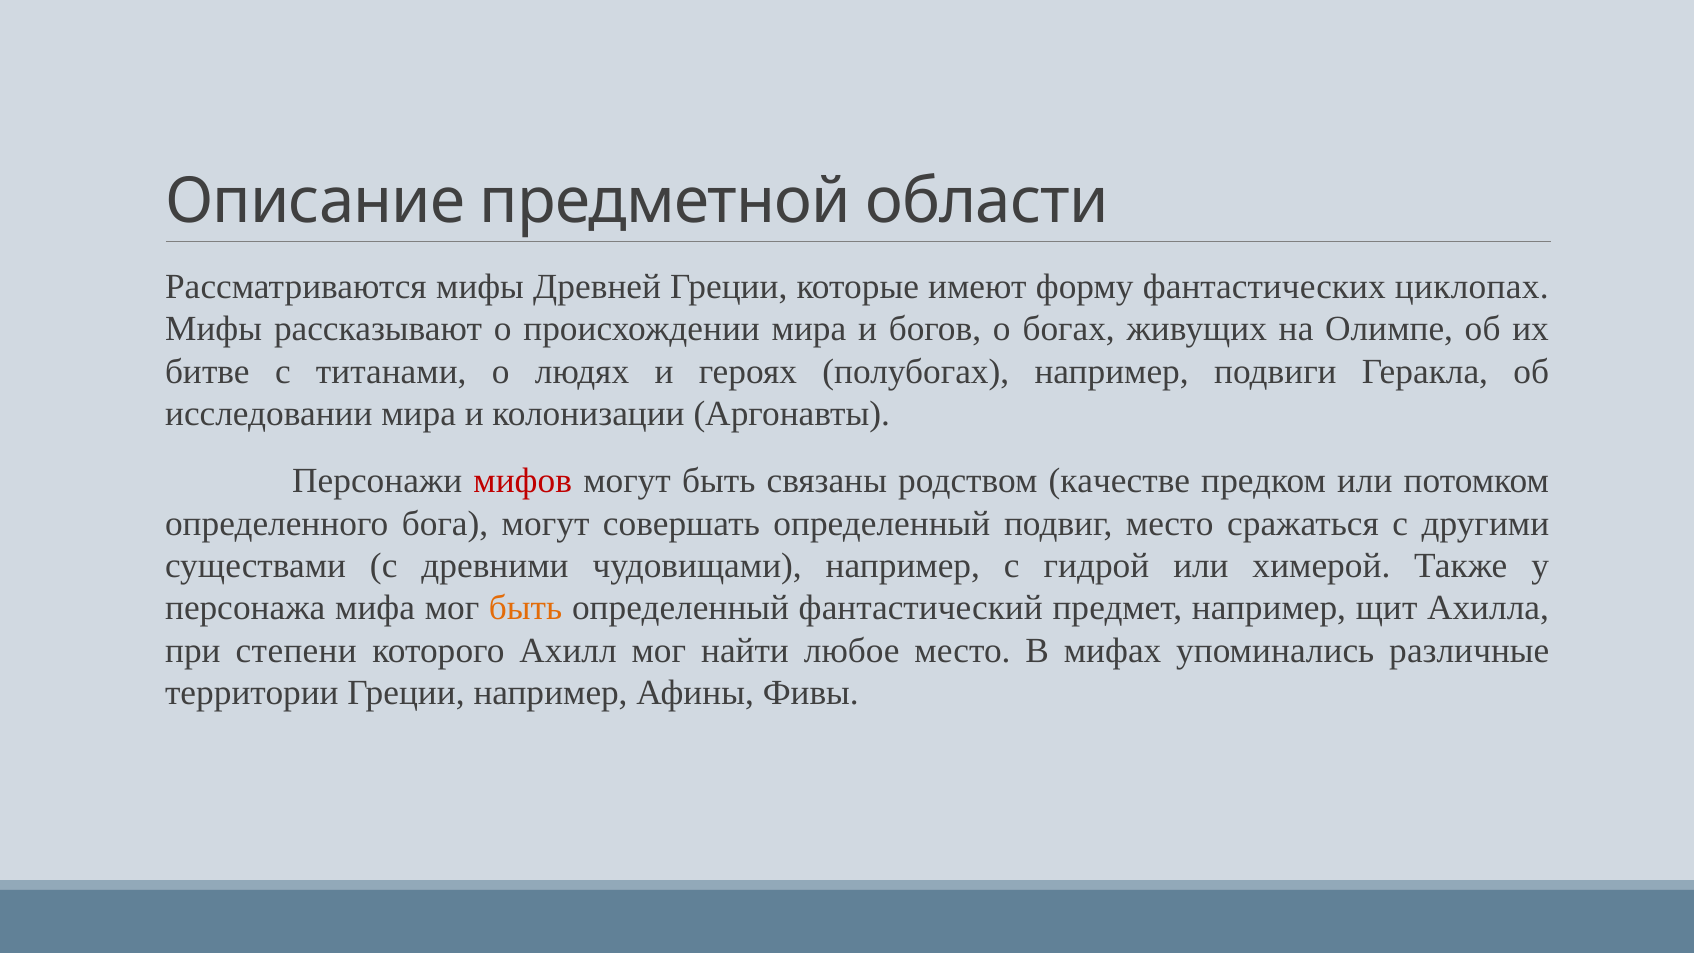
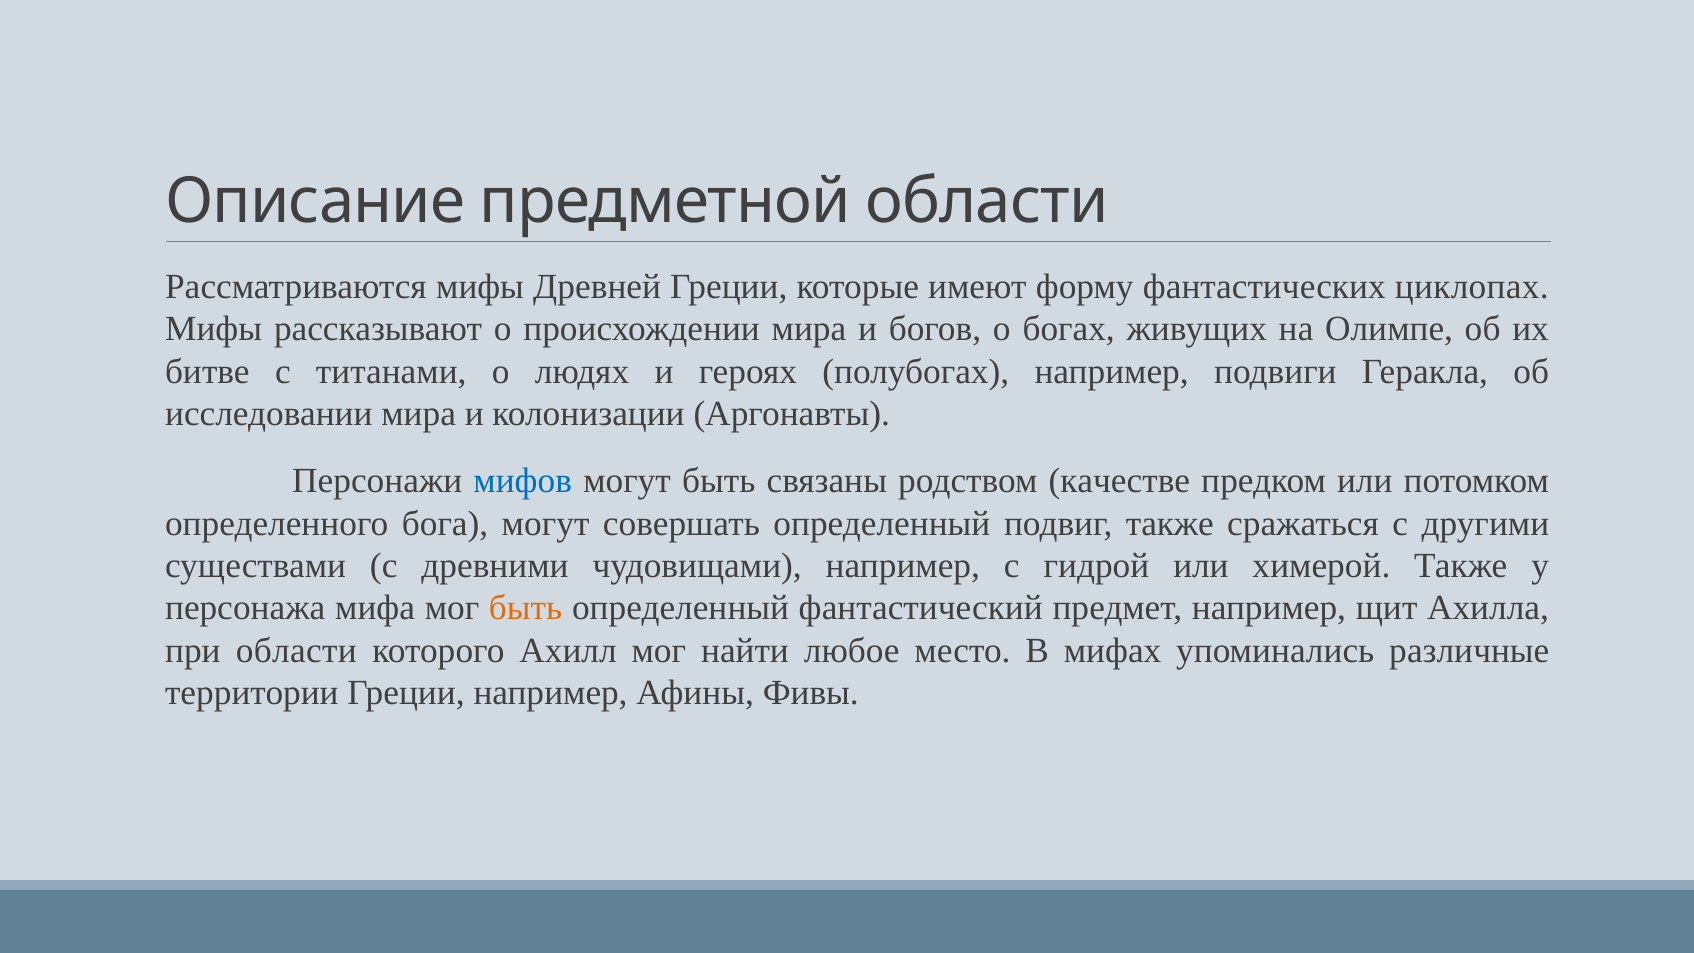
мифов colour: red -> blue (523, 481)
подвиг место: место -> также (1170, 523)
при степени: степени -> области (296, 651)
